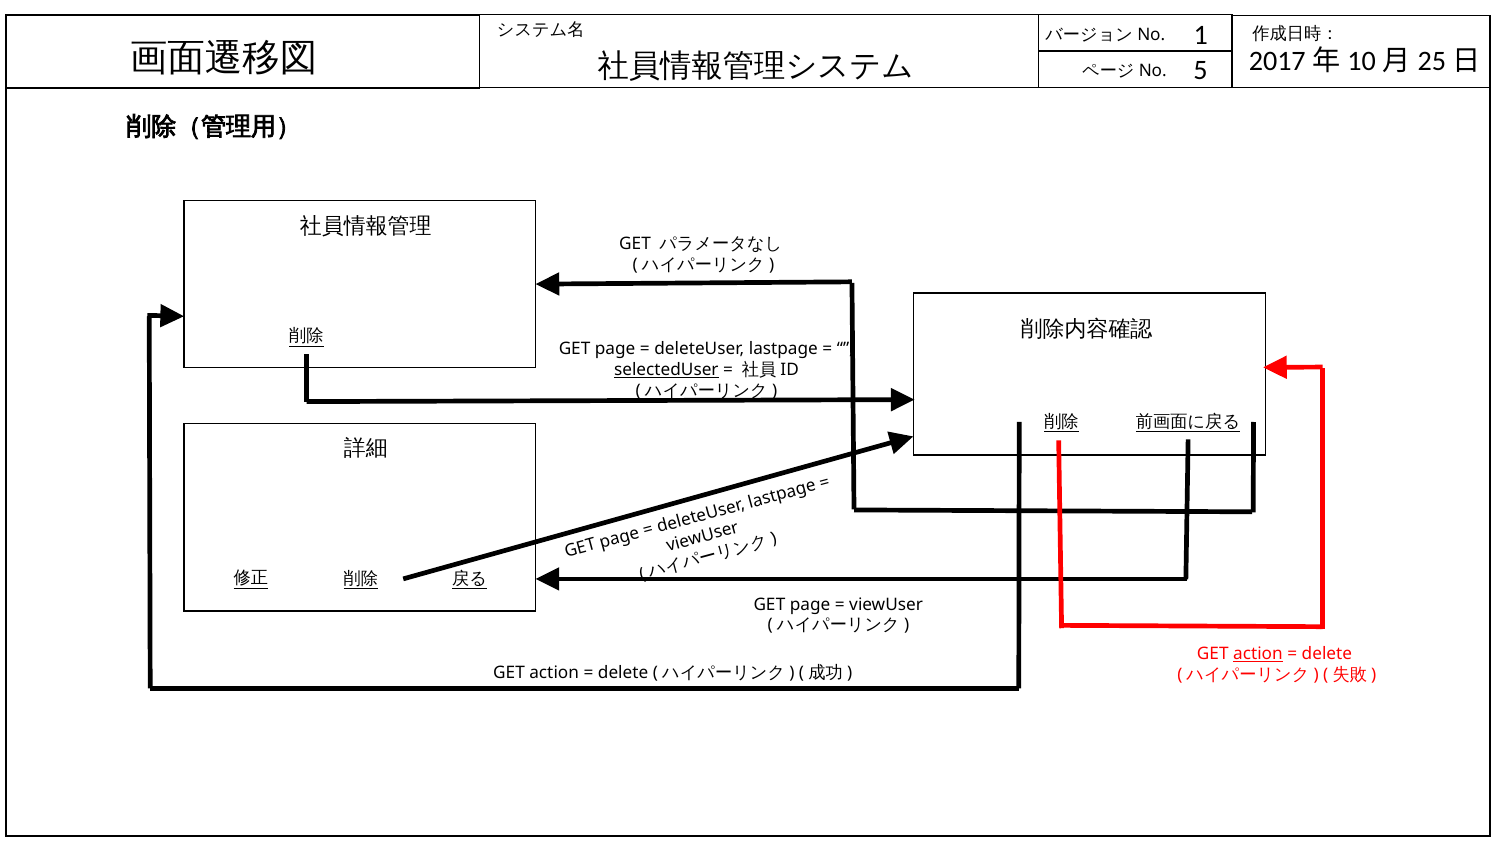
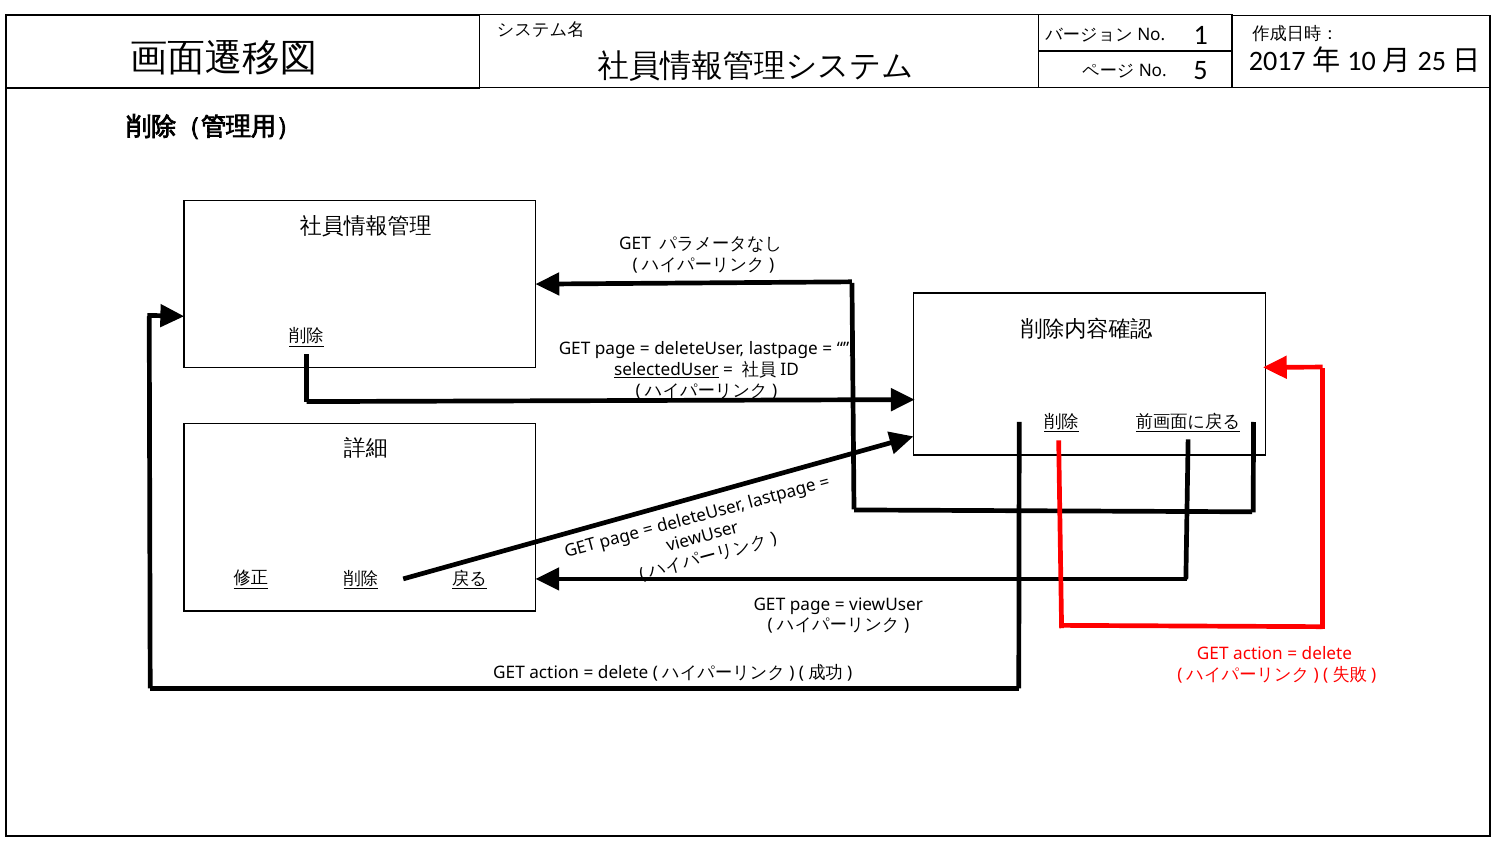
action underline: present -> none (1258, 654)
